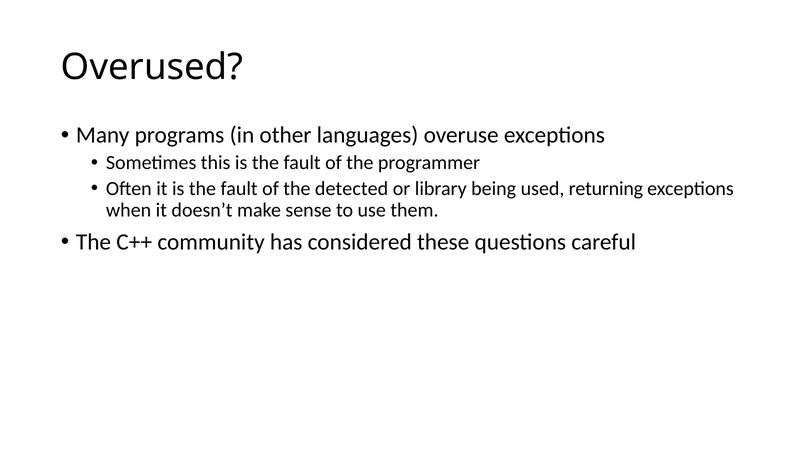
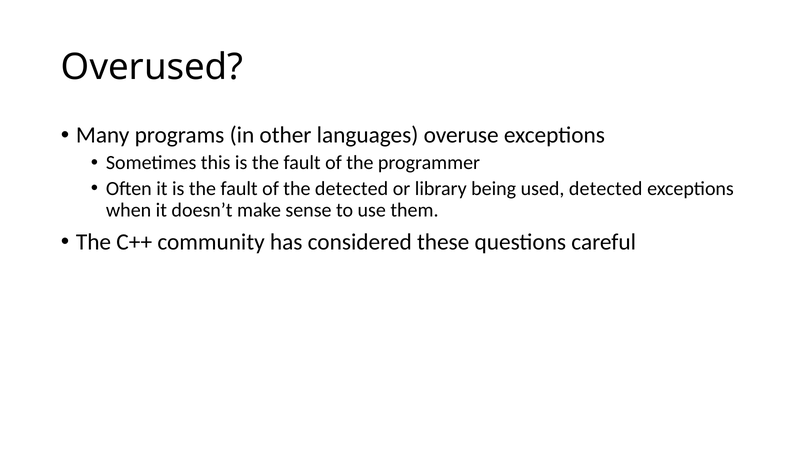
used returning: returning -> detected (606, 189)
